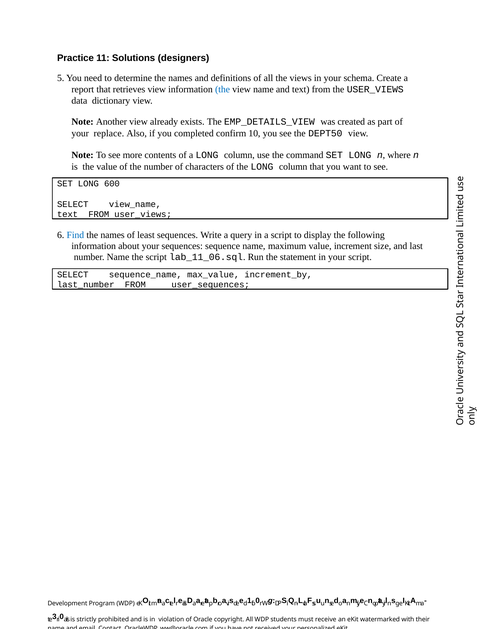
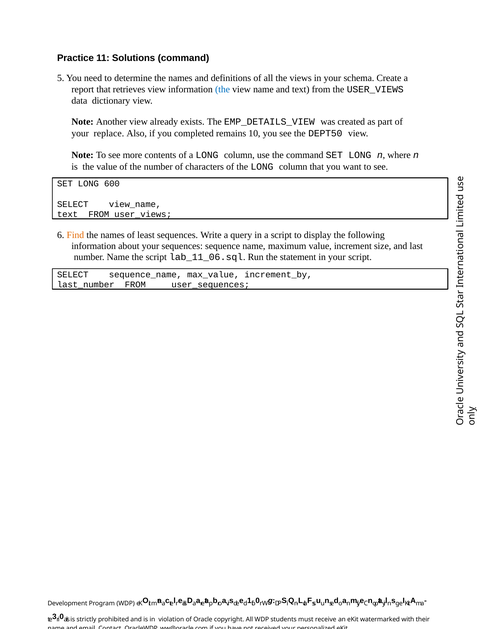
Solutions designers: designers -> command (183, 58)
confirm: confirm -> remains (231, 133)
Find colour: blue -> orange (75, 235)
